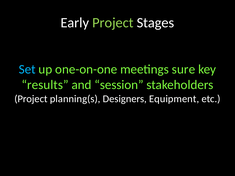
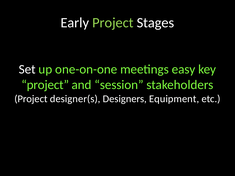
Set colour: light blue -> white (27, 69)
sure: sure -> easy (184, 69)
results: results -> project (45, 85)
planning(s: planning(s -> designer(s (75, 99)
